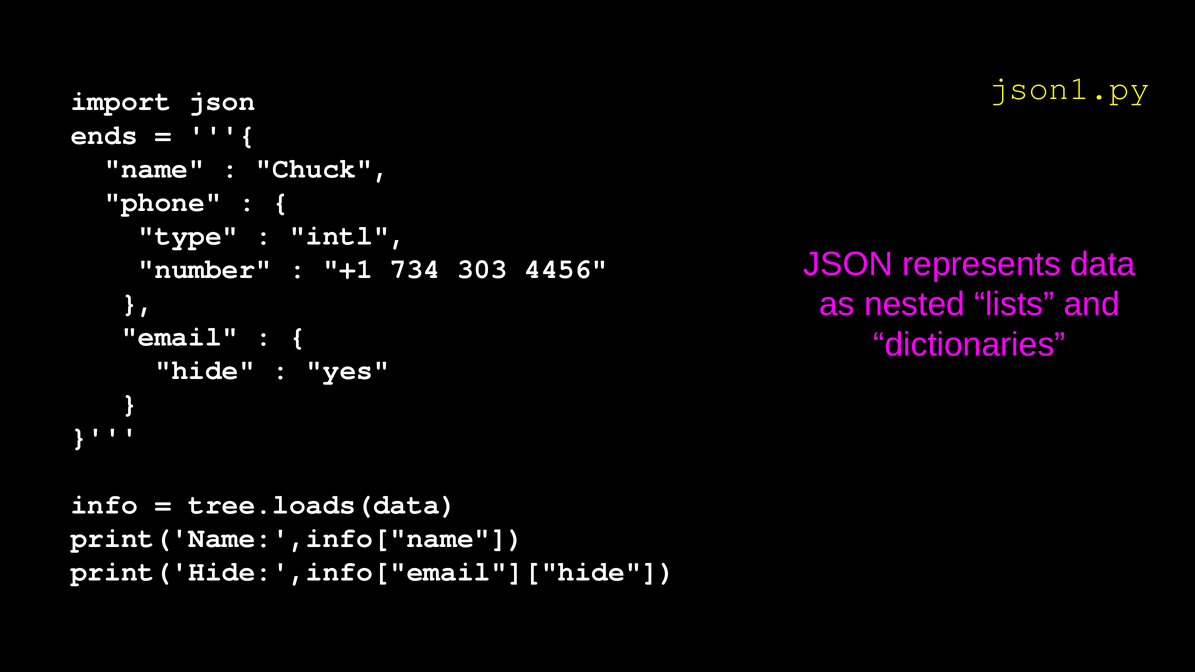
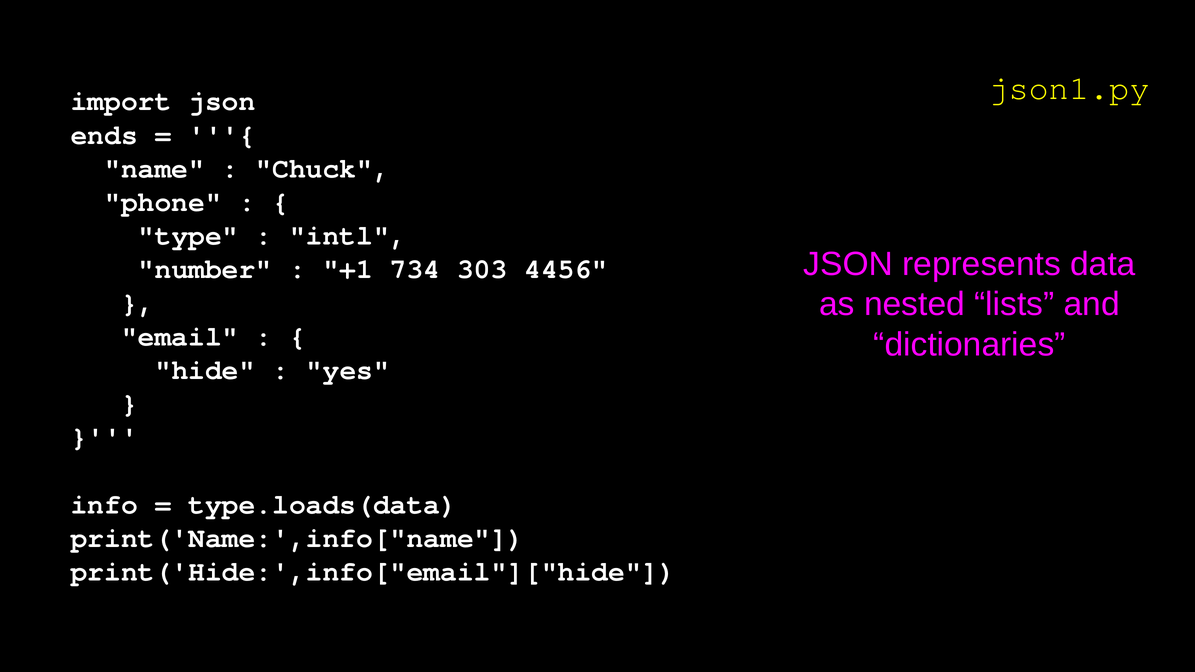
tree.loads(data: tree.loads(data -> type.loads(data (323, 505)
